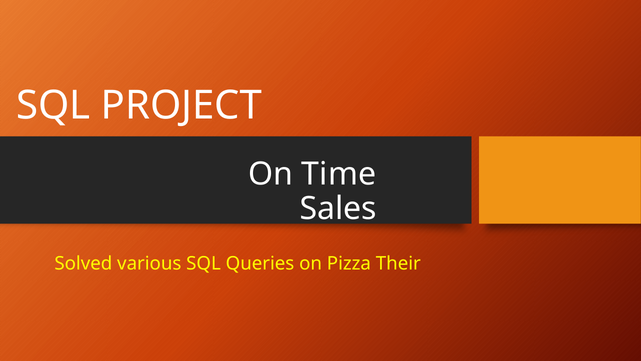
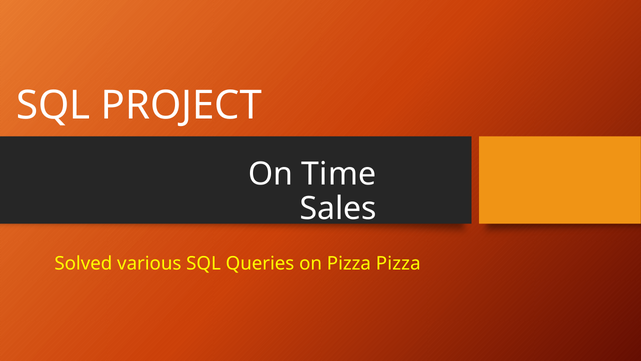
Pizza Their: Their -> Pizza (398, 263)
